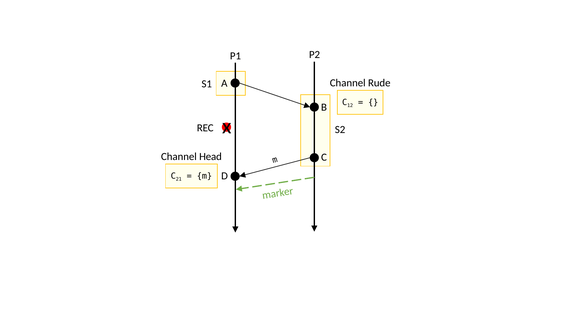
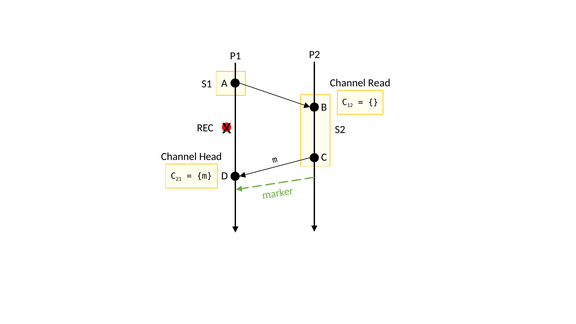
Rude: Rude -> Read (379, 83)
